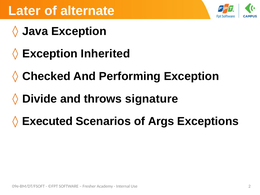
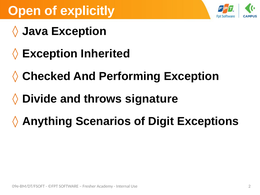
Later: Later -> Open (25, 11)
alternate: alternate -> explicitly (88, 11)
Executed: Executed -> Anything (47, 121)
Args: Args -> Digit (161, 121)
